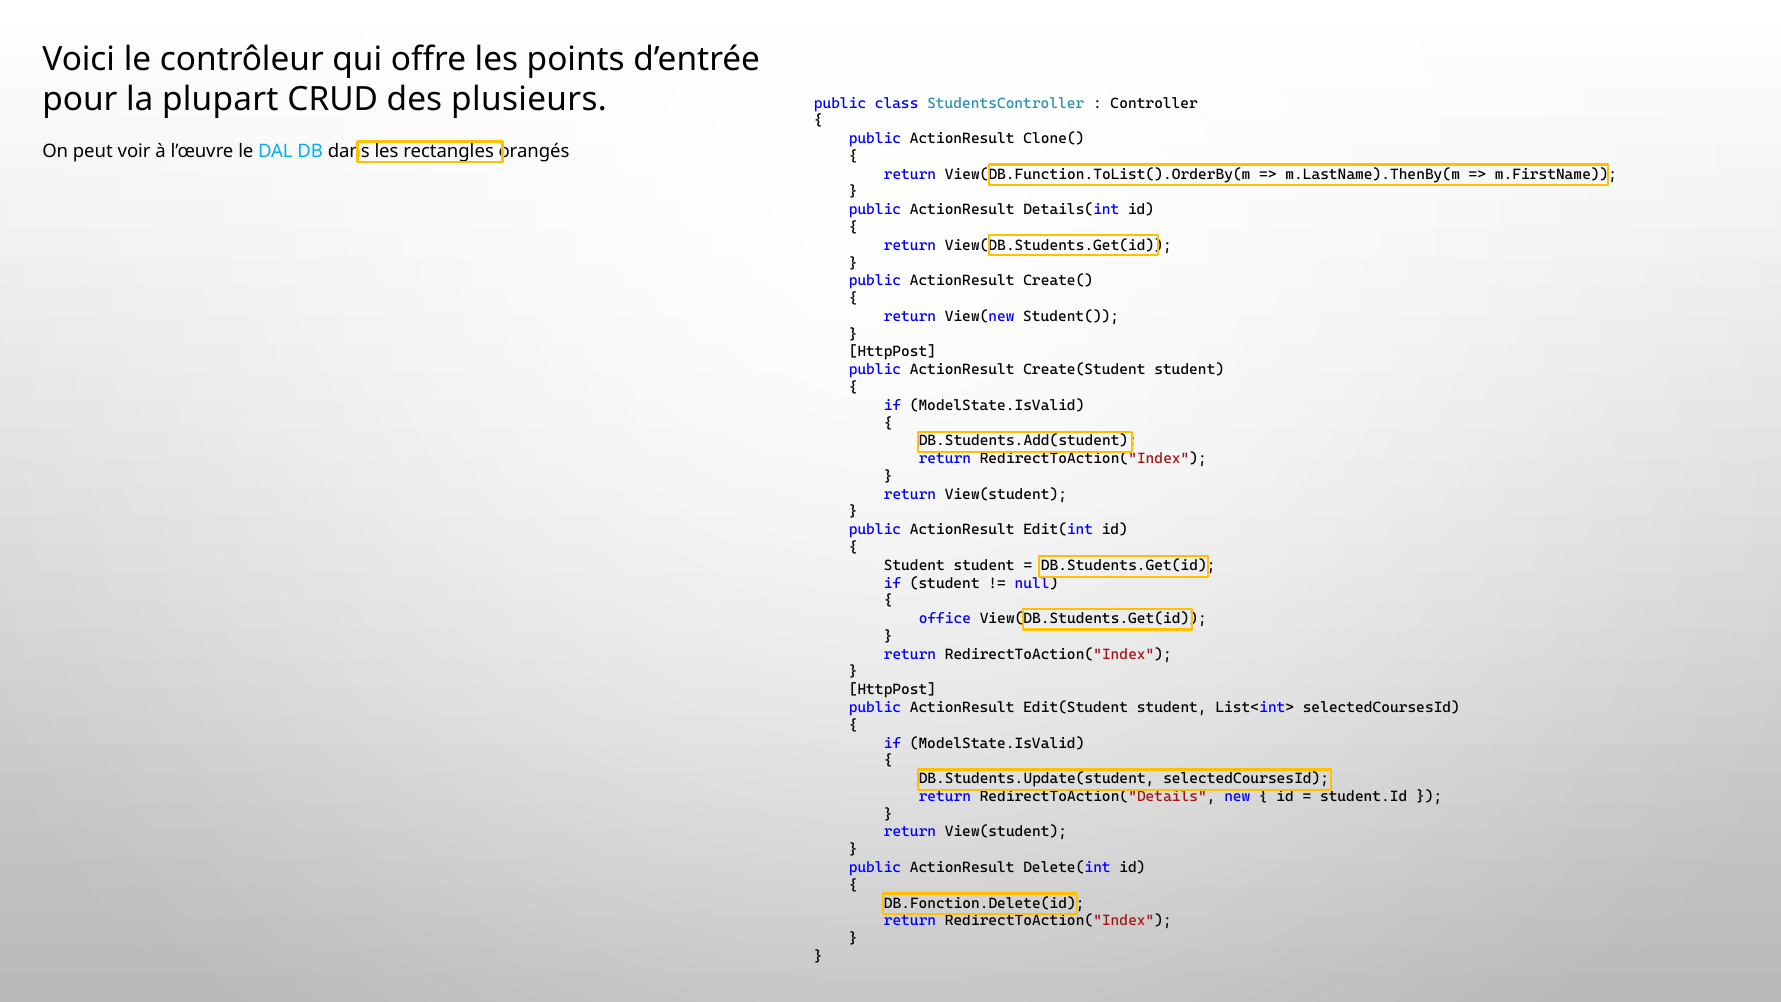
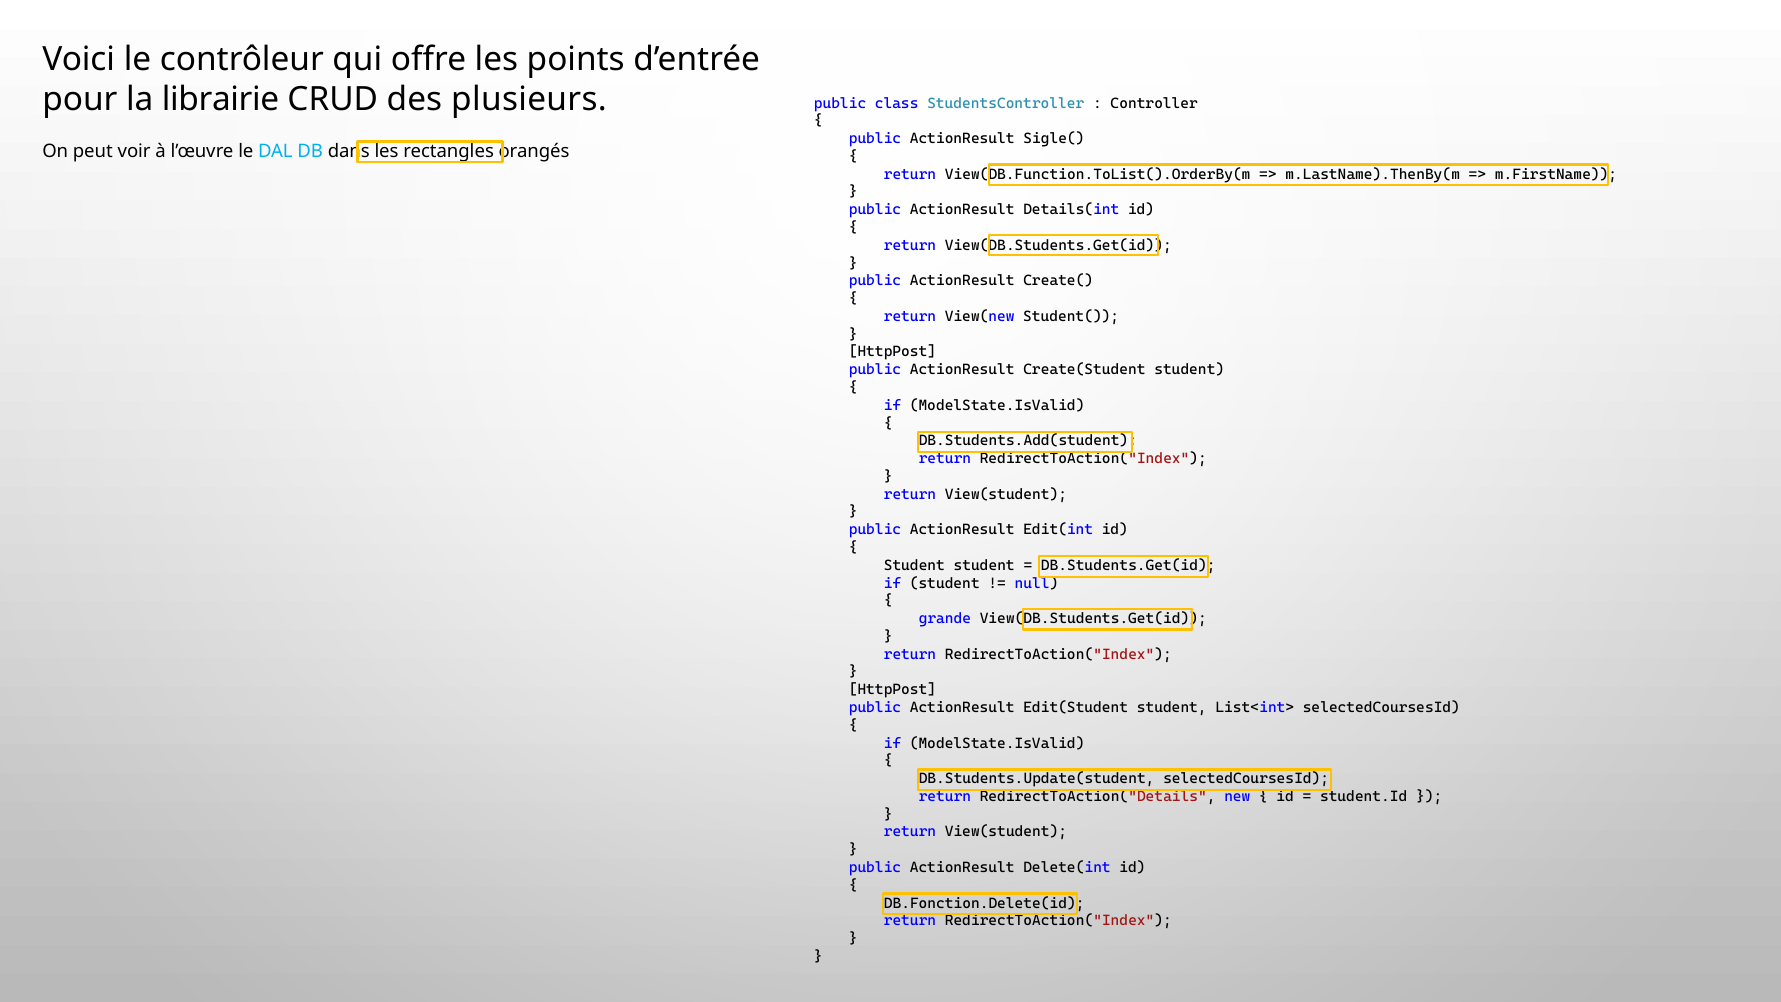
plupart: plupart -> librairie (221, 99)
Clone(: Clone( -> Sigle( (1054, 139)
office: office -> grande (945, 619)
